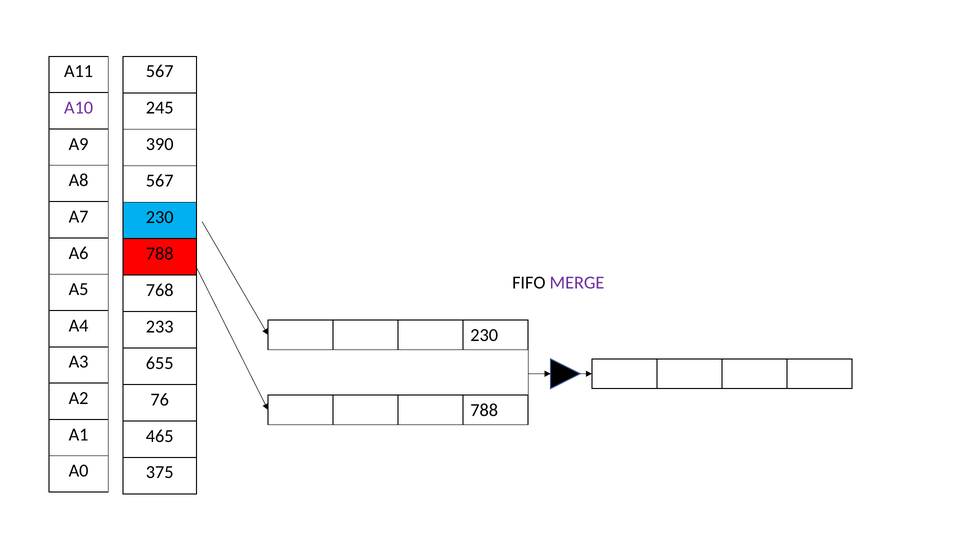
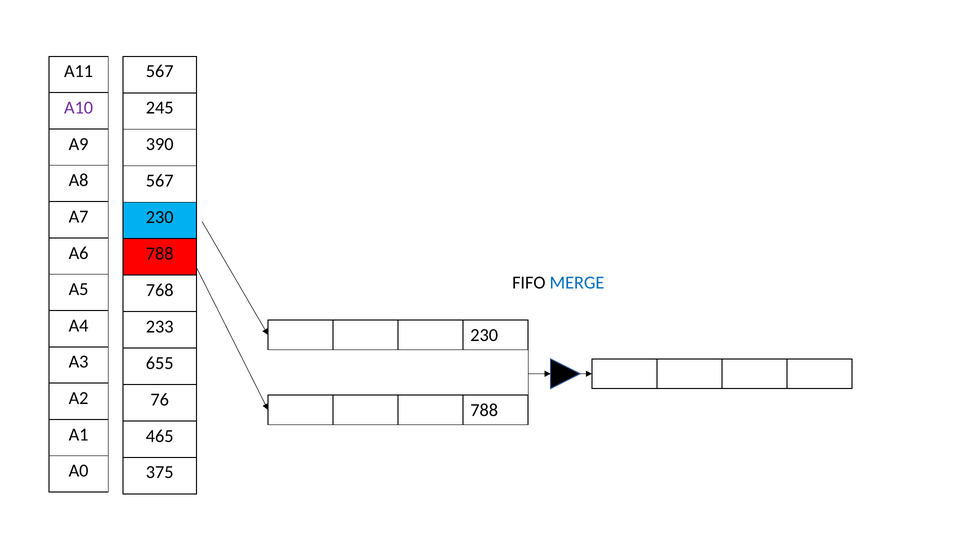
MERGE colour: purple -> blue (577, 283)
